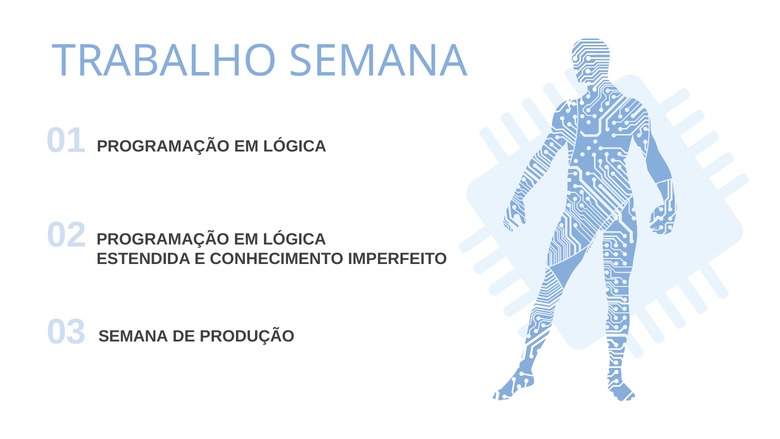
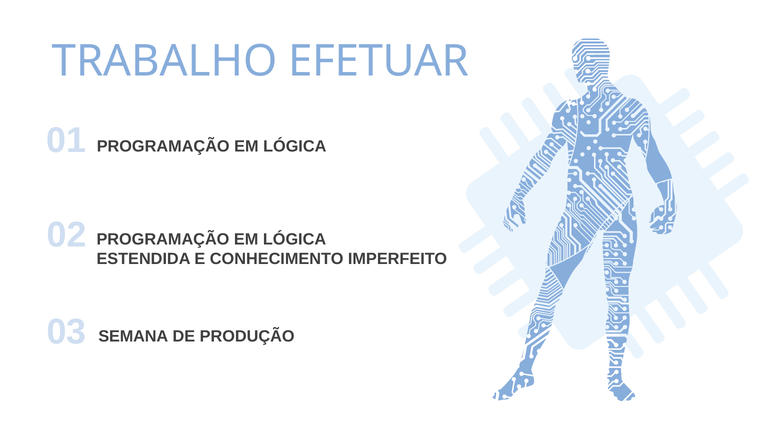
TRABALHO SEMANA: SEMANA -> EFETUAR (379, 61)
